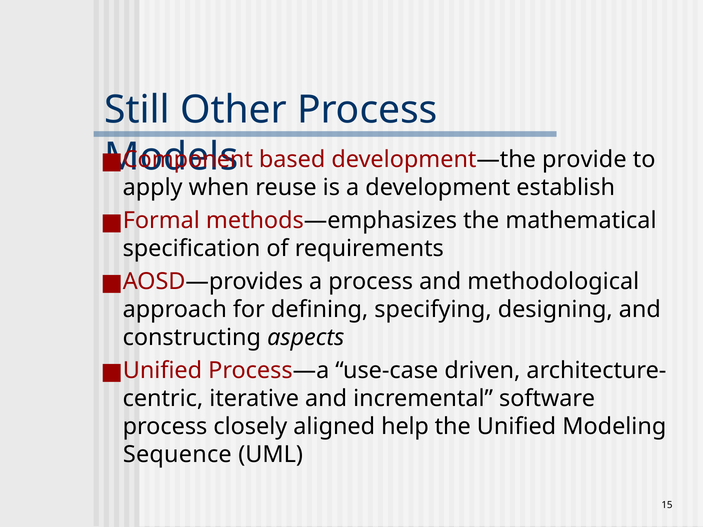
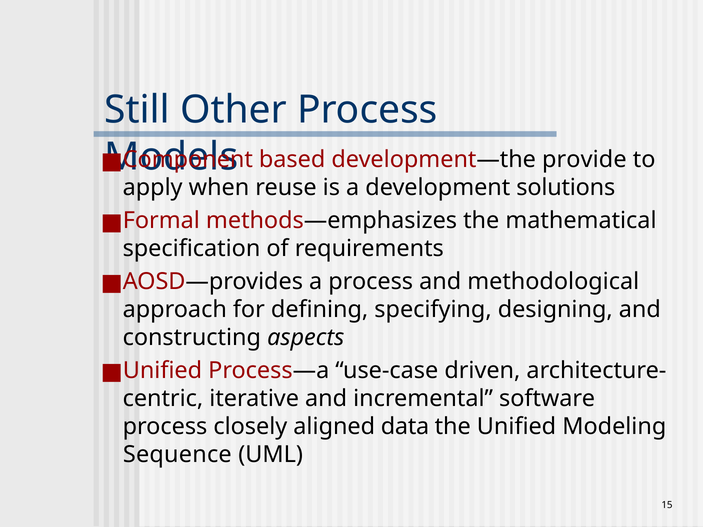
establish: establish -> solutions (566, 188)
help: help -> data (405, 427)
